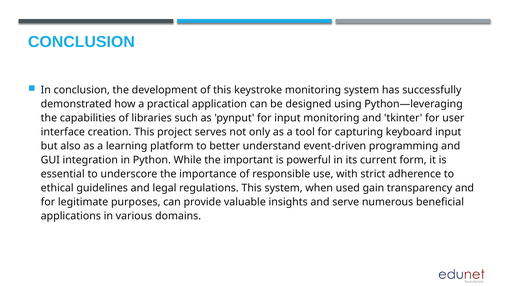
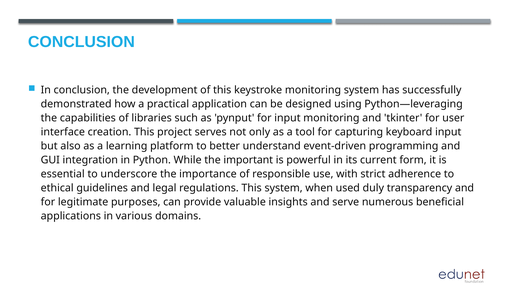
gain: gain -> duly (373, 188)
